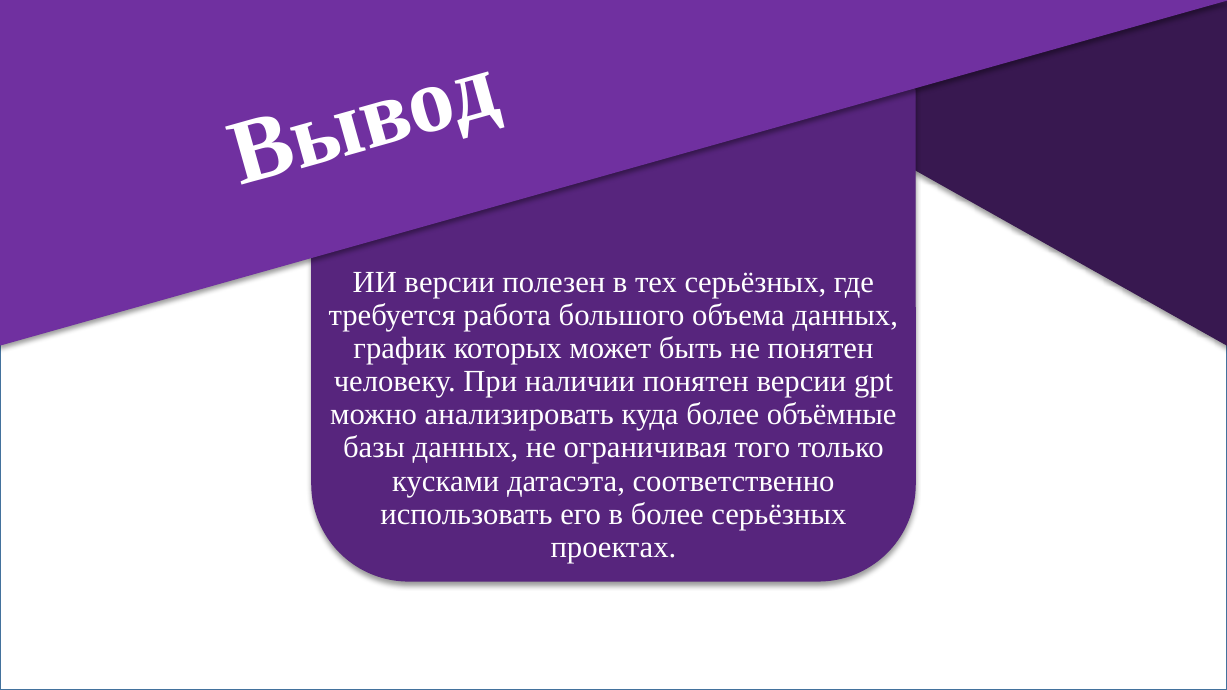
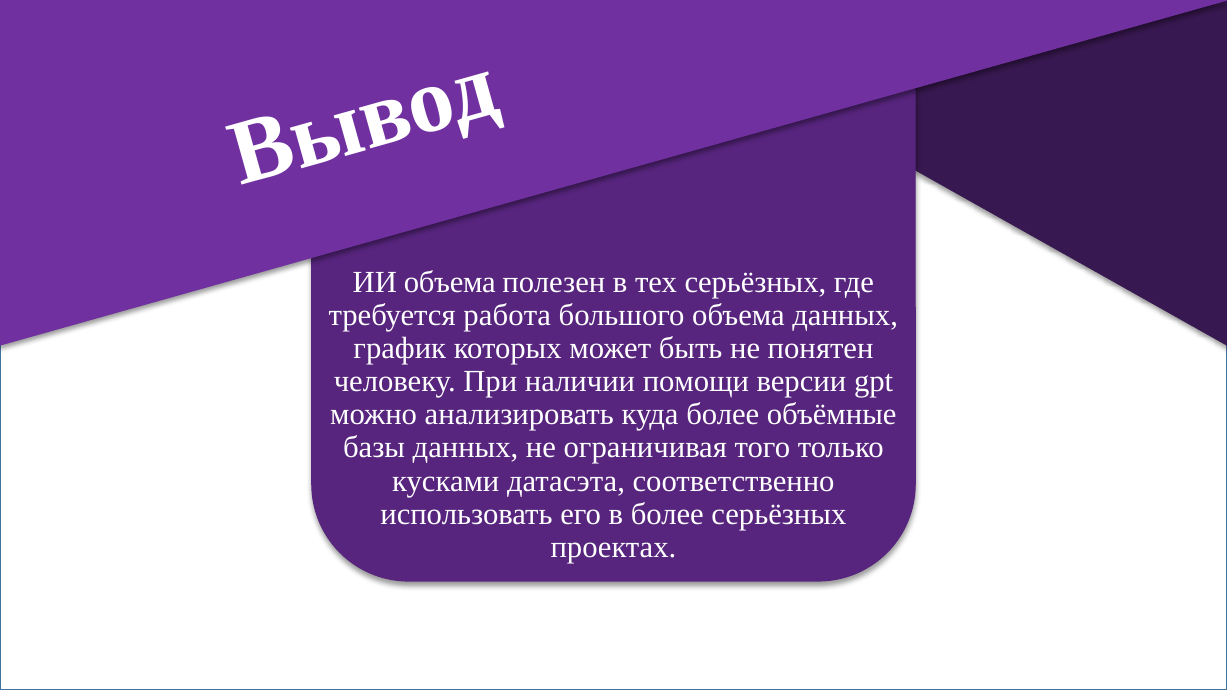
ИИ версии: версии -> объема (450, 282)
наличии понятен: понятен -> помощи (696, 382)
